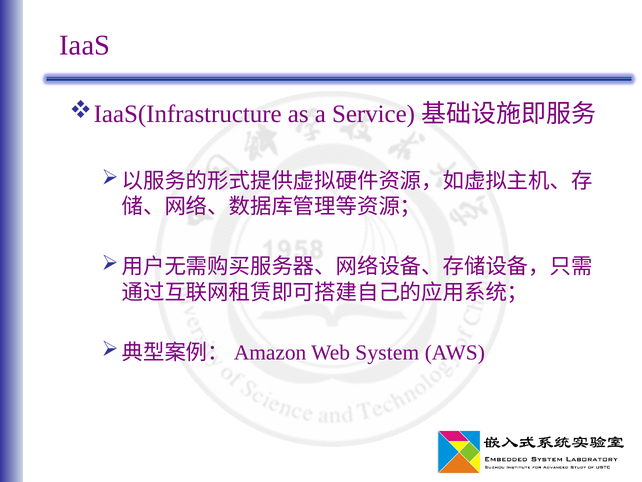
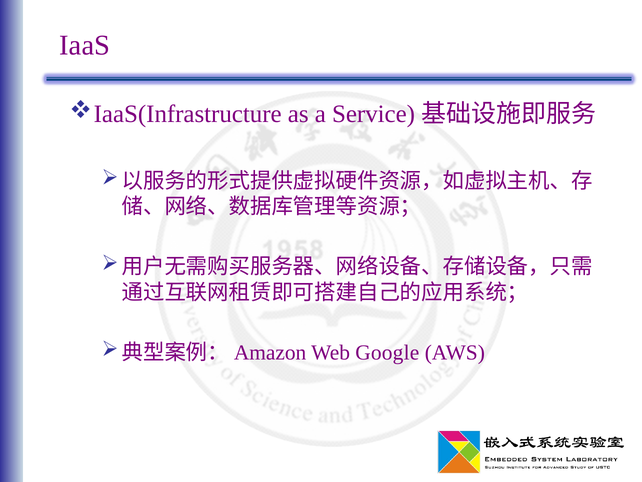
System: System -> Google (387, 352)
